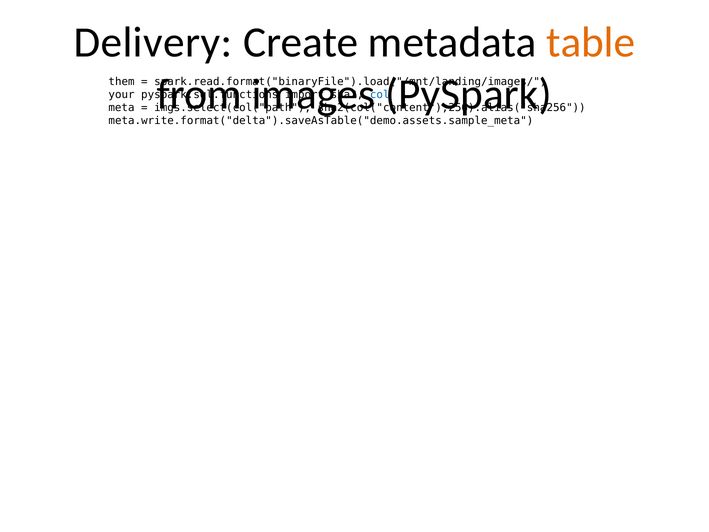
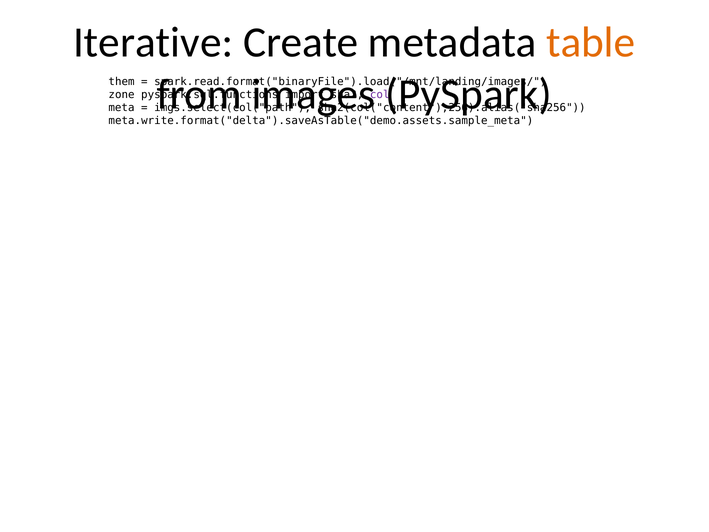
Delivery: Delivery -> Iterative (153, 43)
your: your -> zone (122, 95)
col colour: blue -> purple (380, 95)
